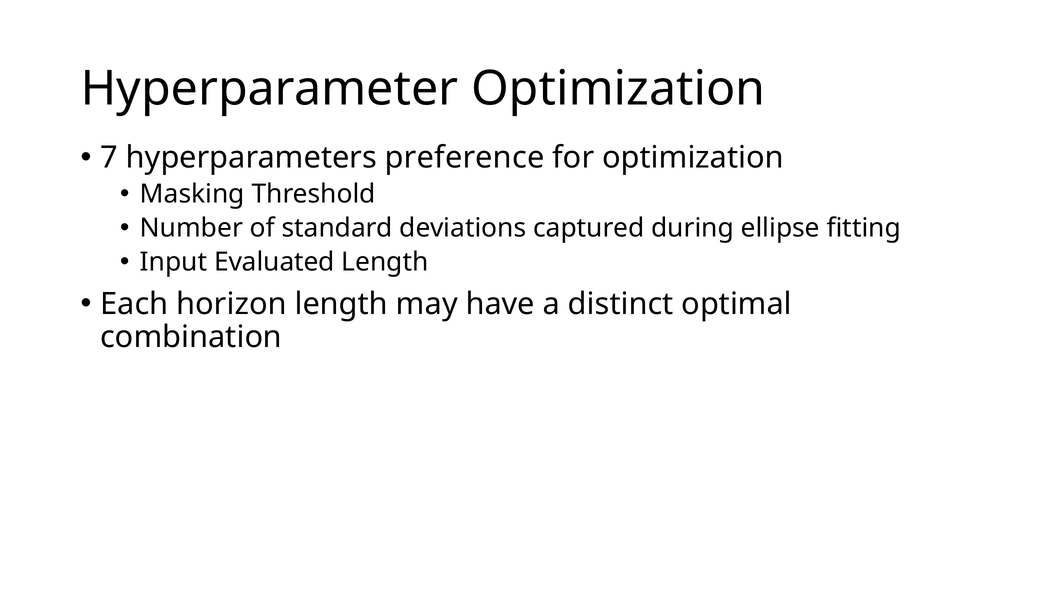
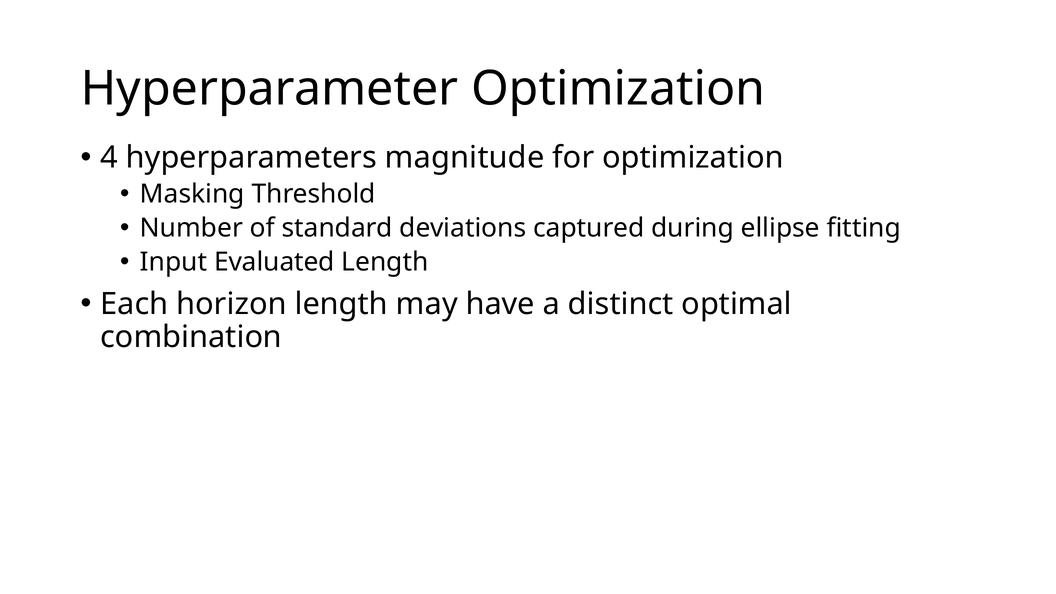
7: 7 -> 4 (109, 158)
preference: preference -> magnitude (465, 158)
